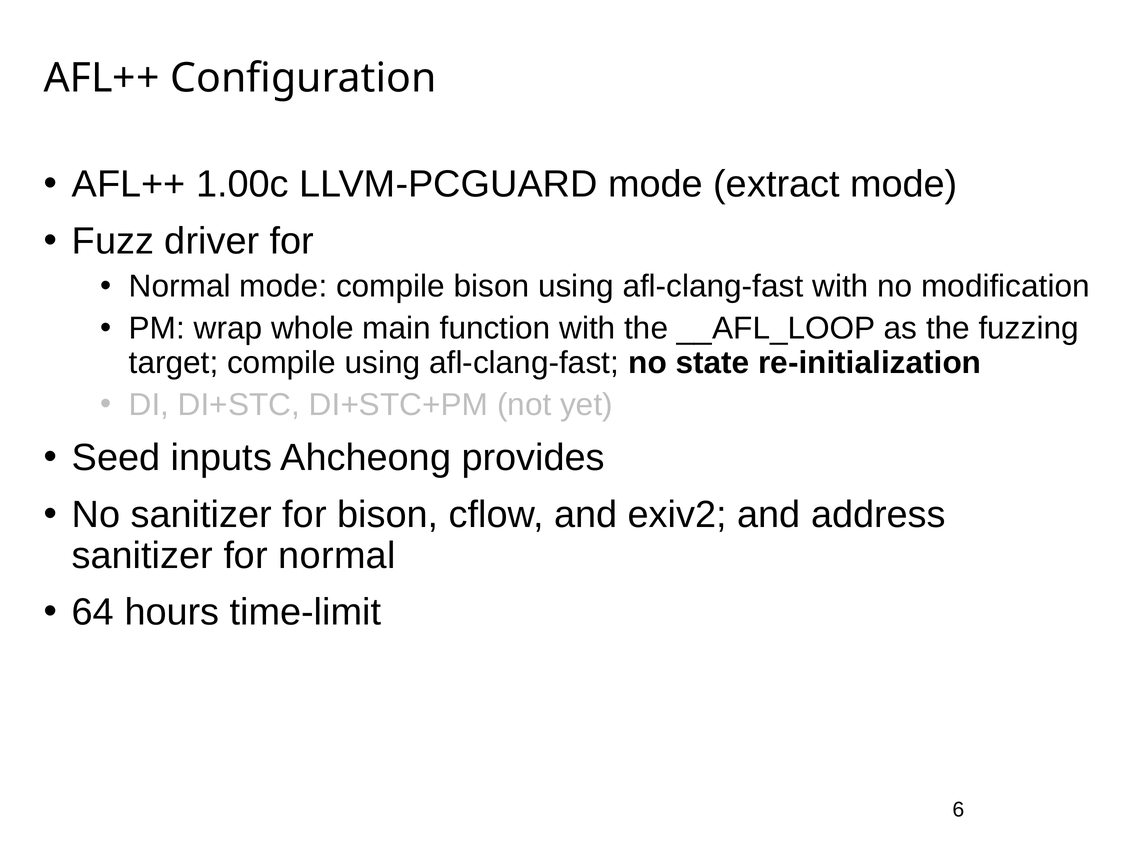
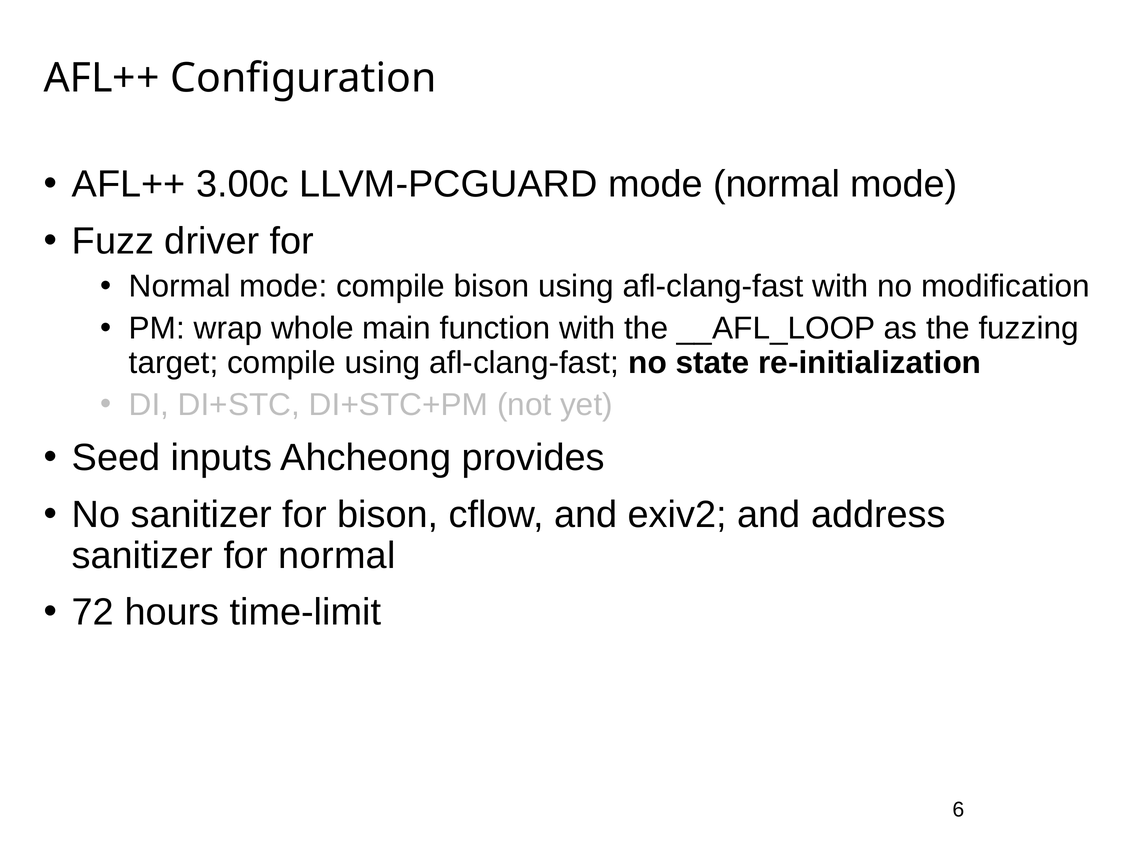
1.00c: 1.00c -> 3.00c (242, 184)
mode extract: extract -> normal (777, 184)
64: 64 -> 72 (93, 612)
